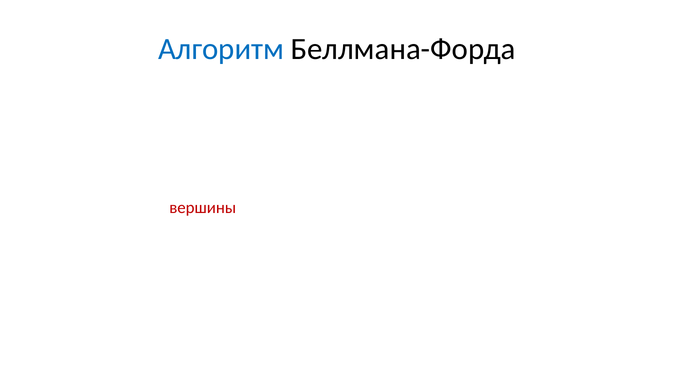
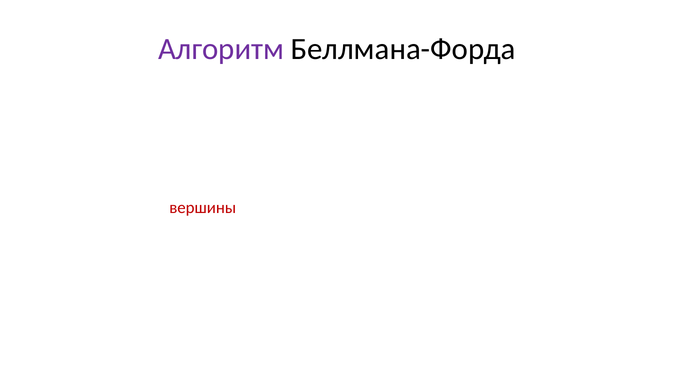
Алгоритм colour: blue -> purple (221, 49)
